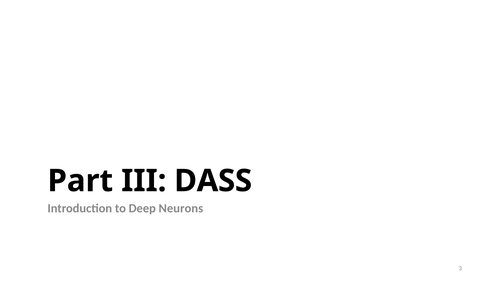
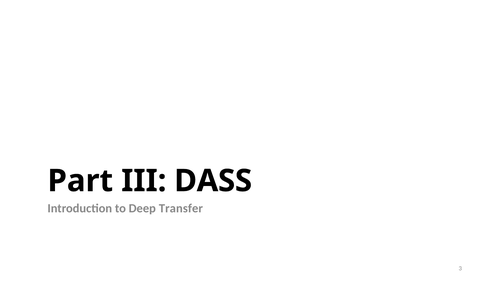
Neurons: Neurons -> Transfer (181, 209)
